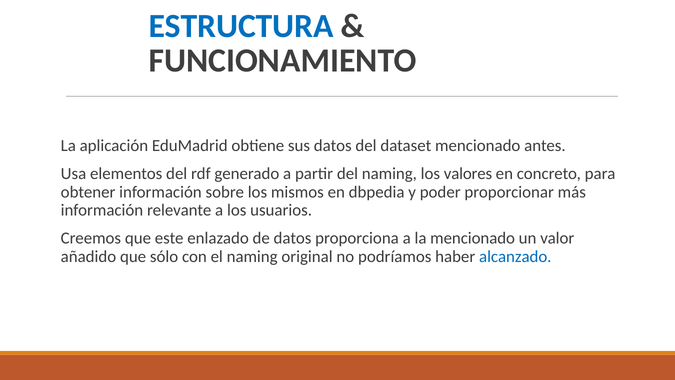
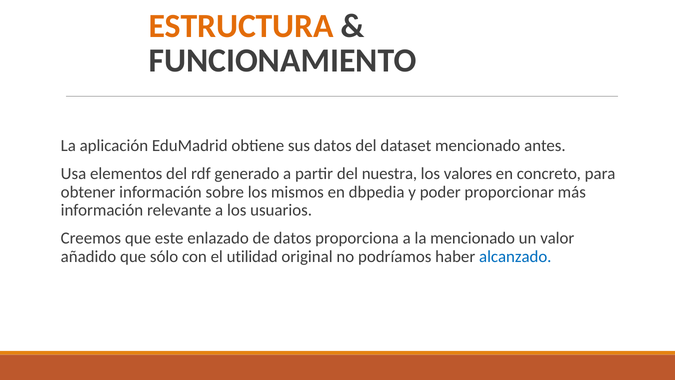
ESTRUCTURA colour: blue -> orange (241, 26)
del naming: naming -> nuestra (389, 174)
el naming: naming -> utilidad (252, 256)
